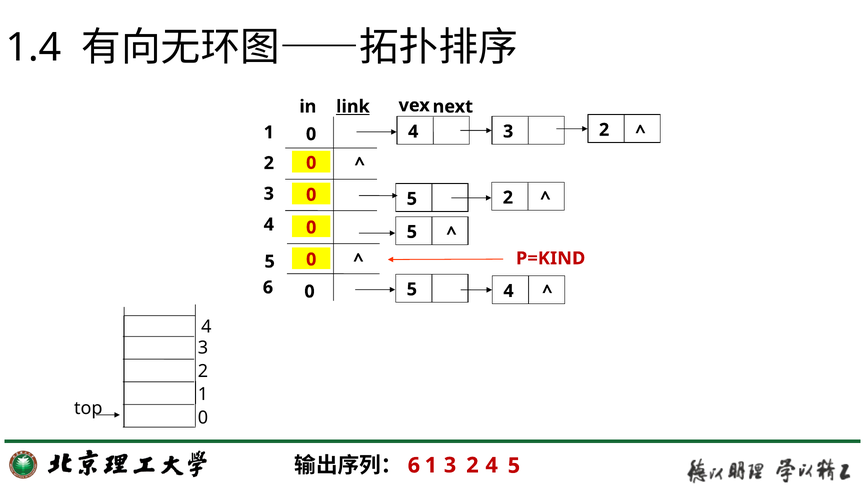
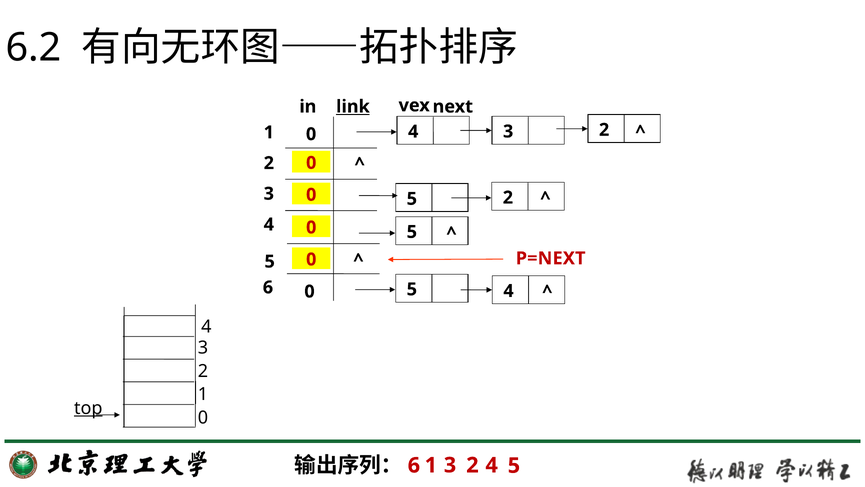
1.4: 1.4 -> 6.2 (34, 48)
P=KIND: P=KIND -> P=NEXT (551, 258)
top underline: none -> present (88, 408)
